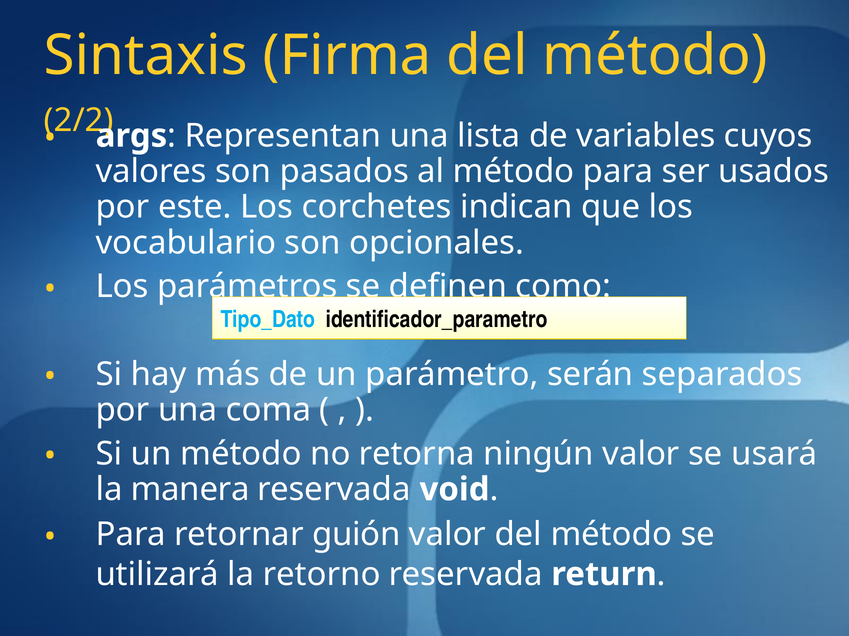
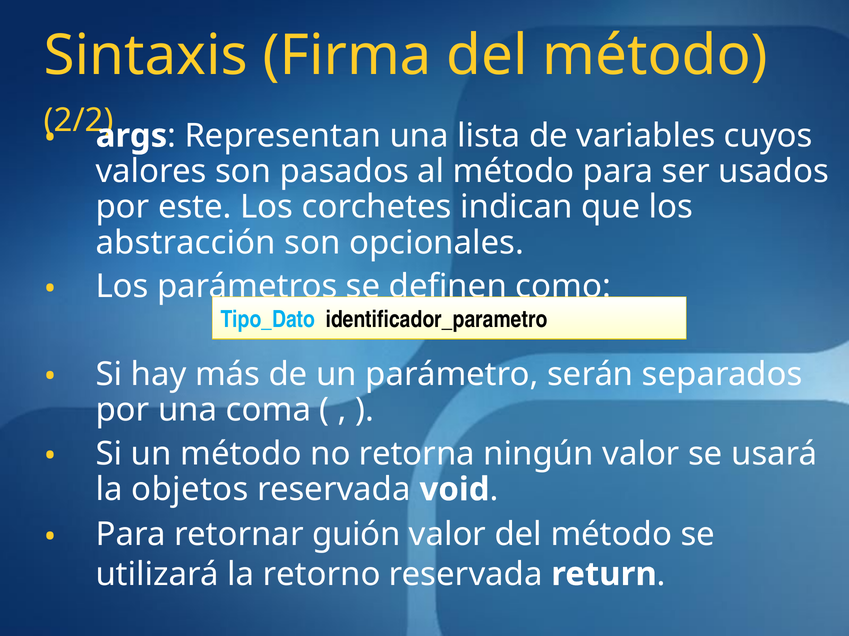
vocabulario: vocabulario -> abstracción (186, 243)
manera: manera -> objetos (190, 490)
